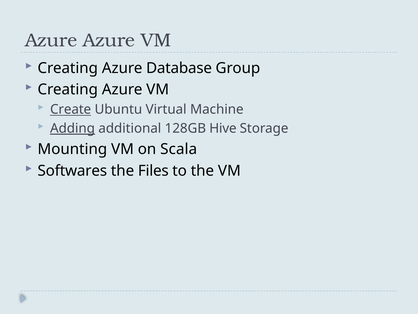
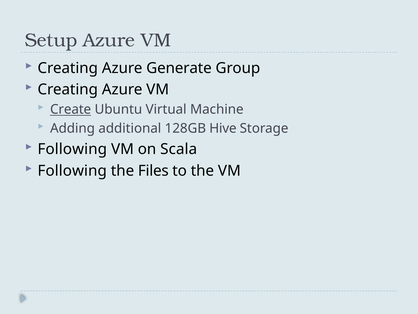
Azure: Azure -> Setup (51, 40)
Database: Database -> Generate (179, 68)
Adding underline: present -> none (73, 128)
Mounting: Mounting -> Following (72, 149)
Softwares: Softwares -> Following (72, 170)
